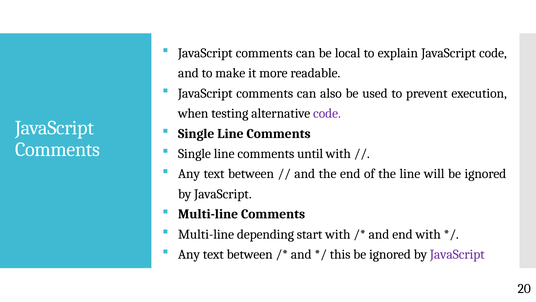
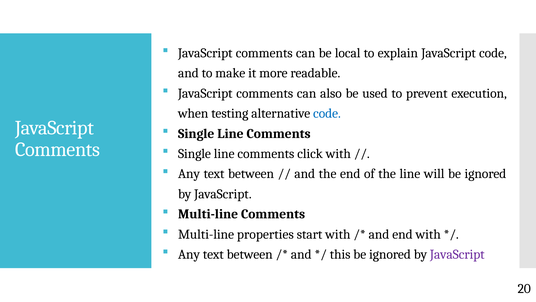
code colour: purple -> blue (327, 113)
until: until -> click (310, 153)
depending: depending -> properties (265, 234)
